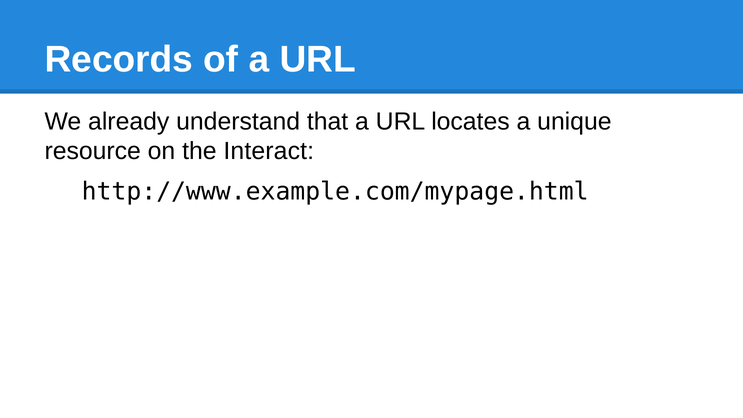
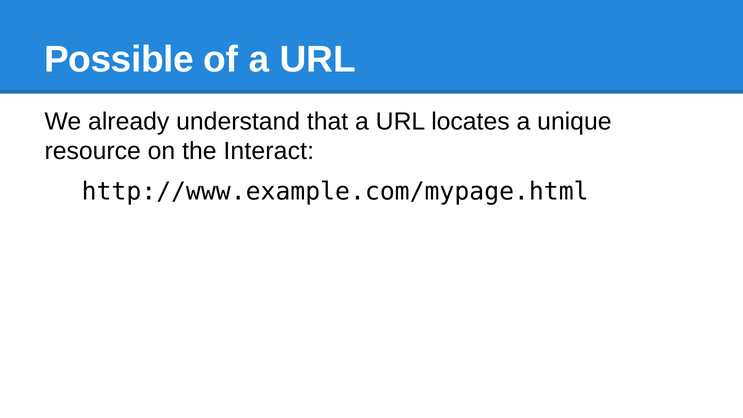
Records: Records -> Possible (119, 59)
